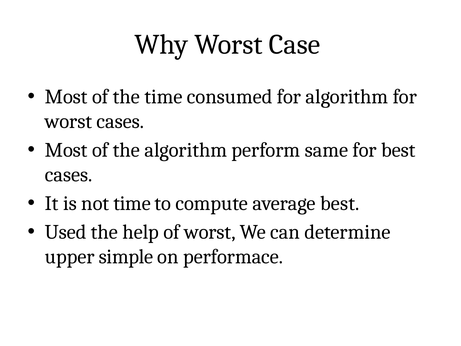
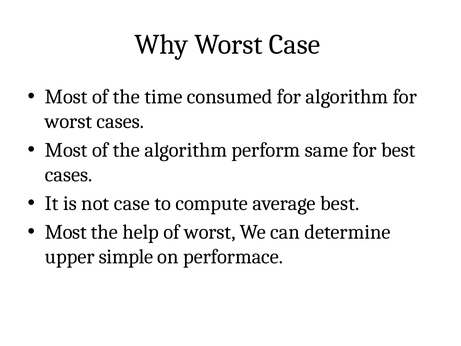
not time: time -> case (132, 203)
Used: Used -> Most (66, 232)
